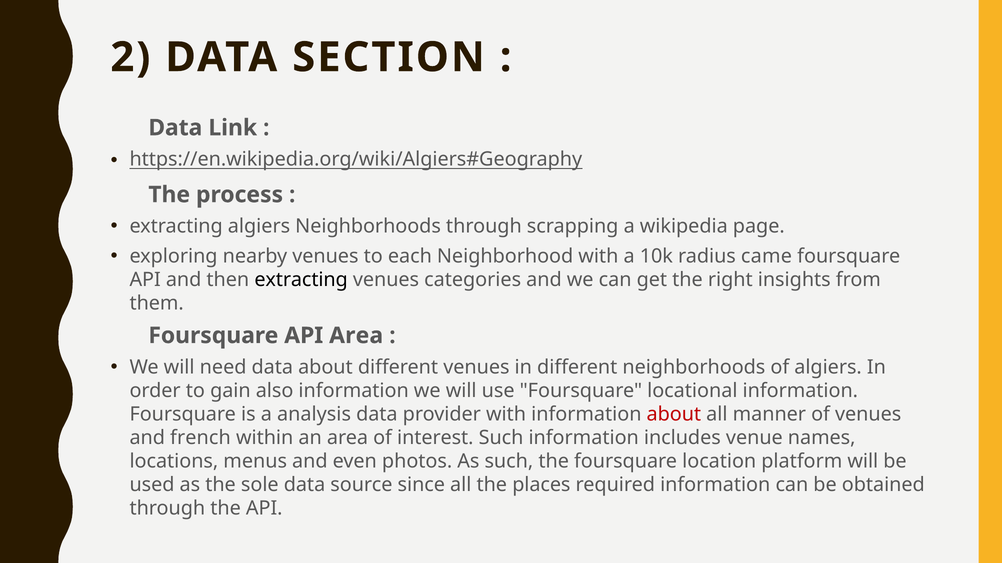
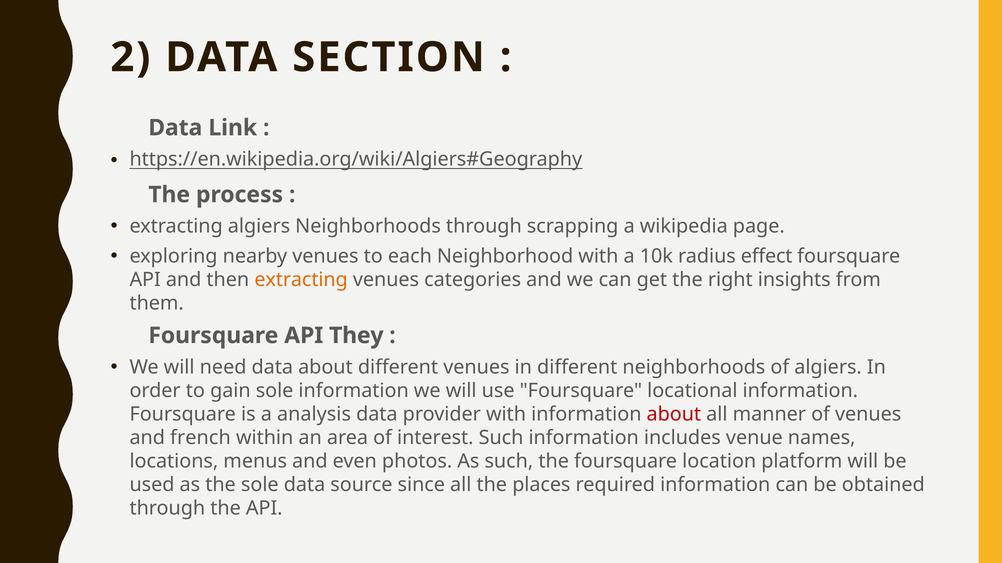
came: came -> effect (767, 257)
extracting colour: black -> orange (301, 280)
API Area: Area -> They (356, 336)
gain also: also -> sole (275, 391)
